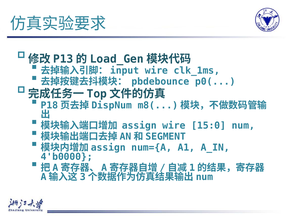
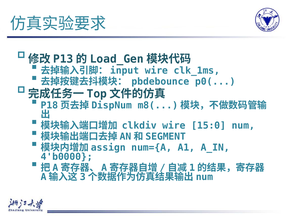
assign: assign -> clkdiv (139, 125)
